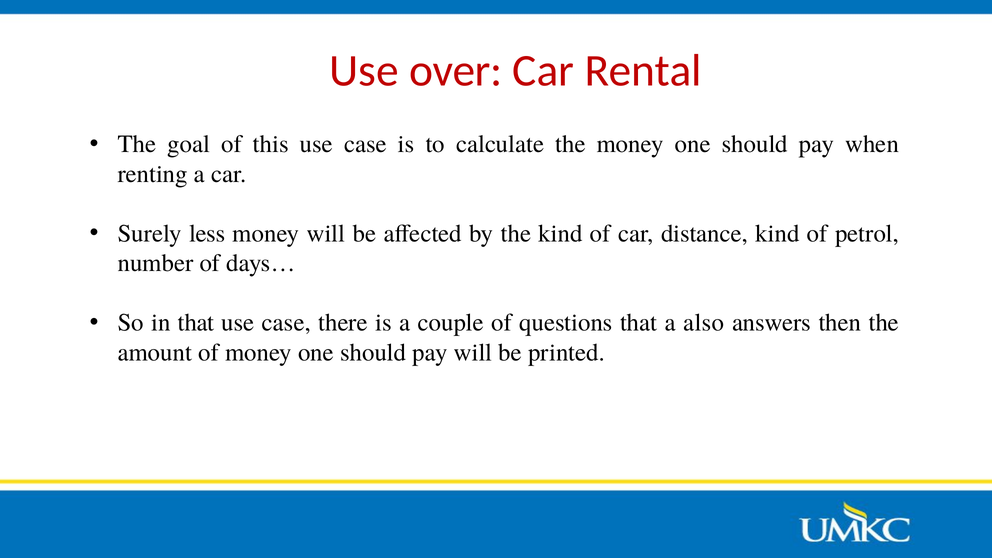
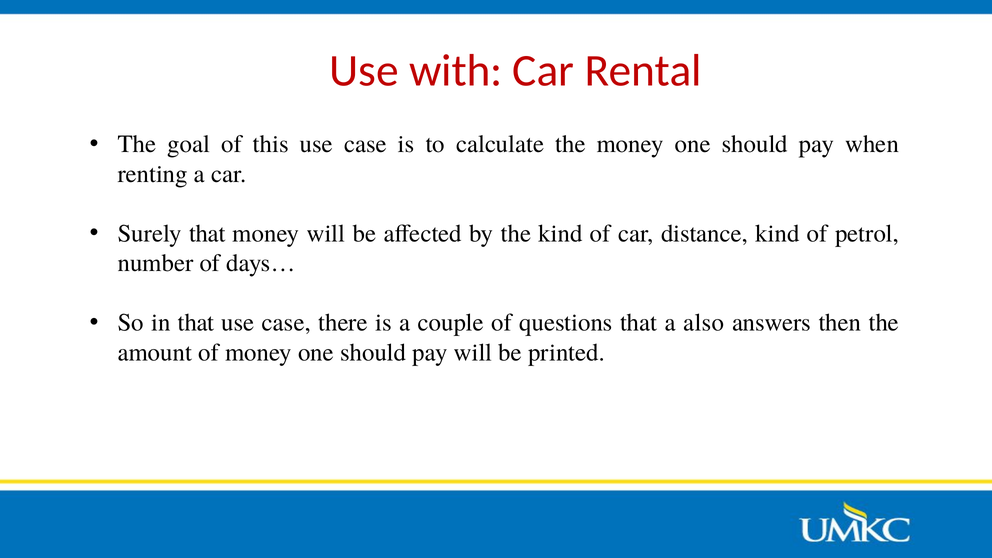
over: over -> with (456, 71)
Surely less: less -> that (207, 234)
